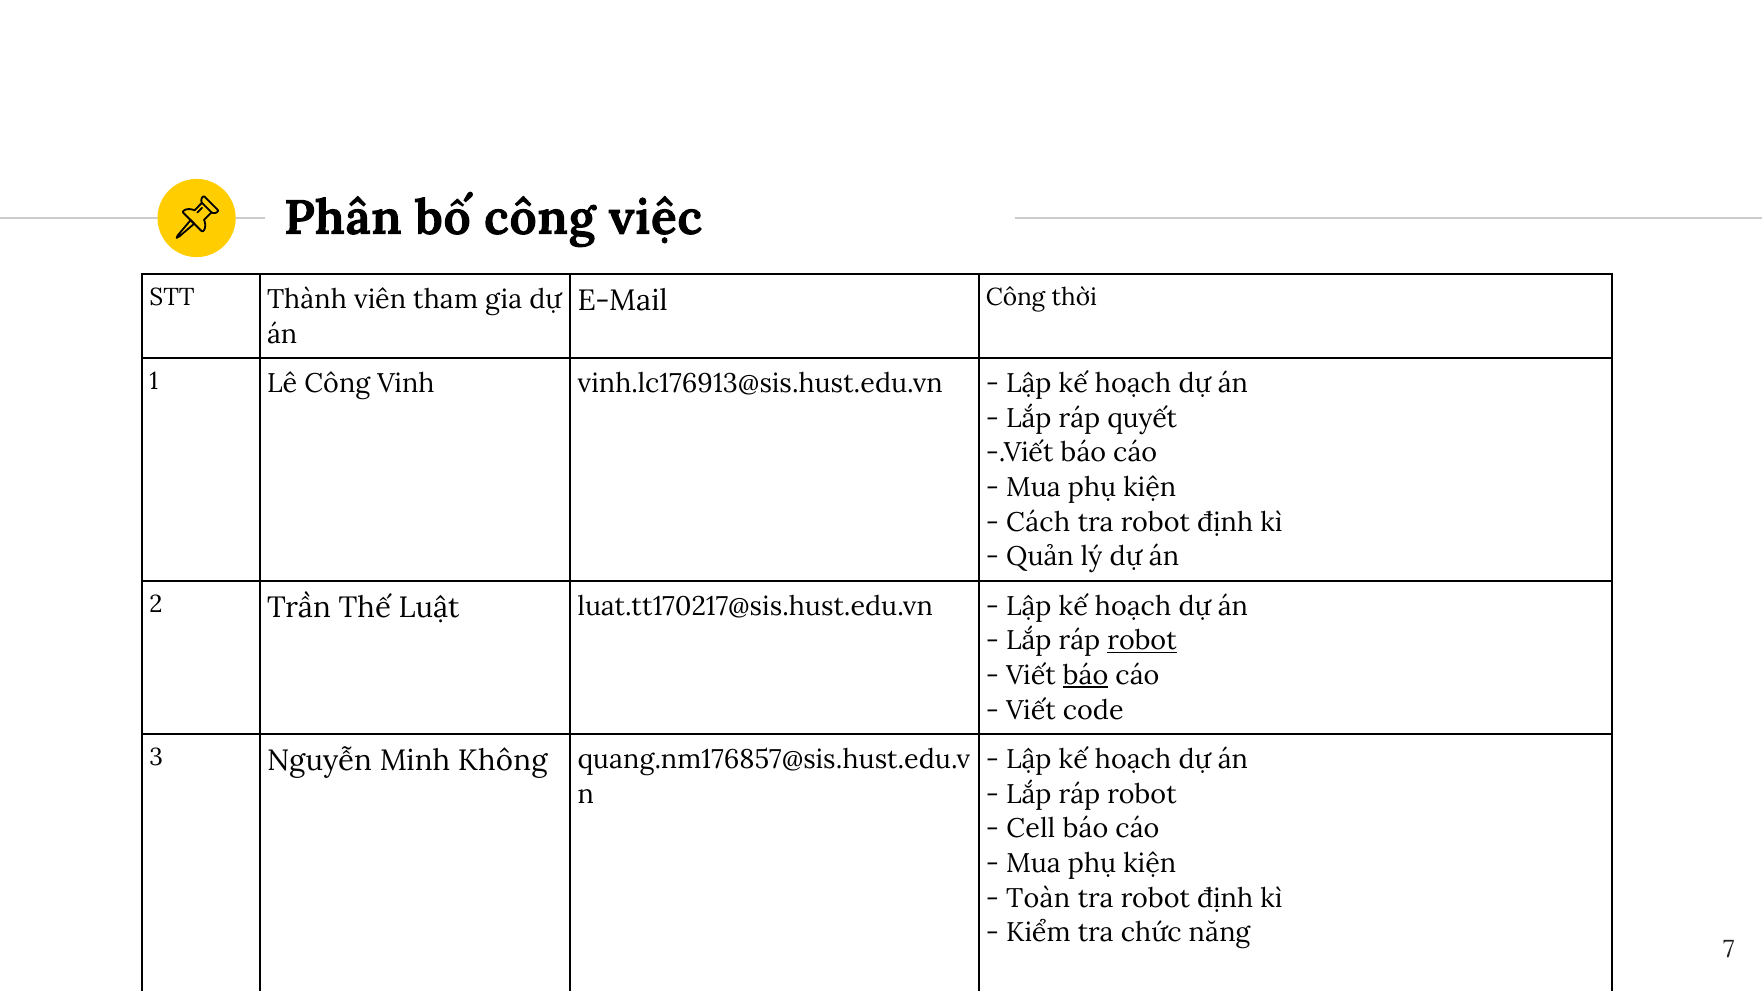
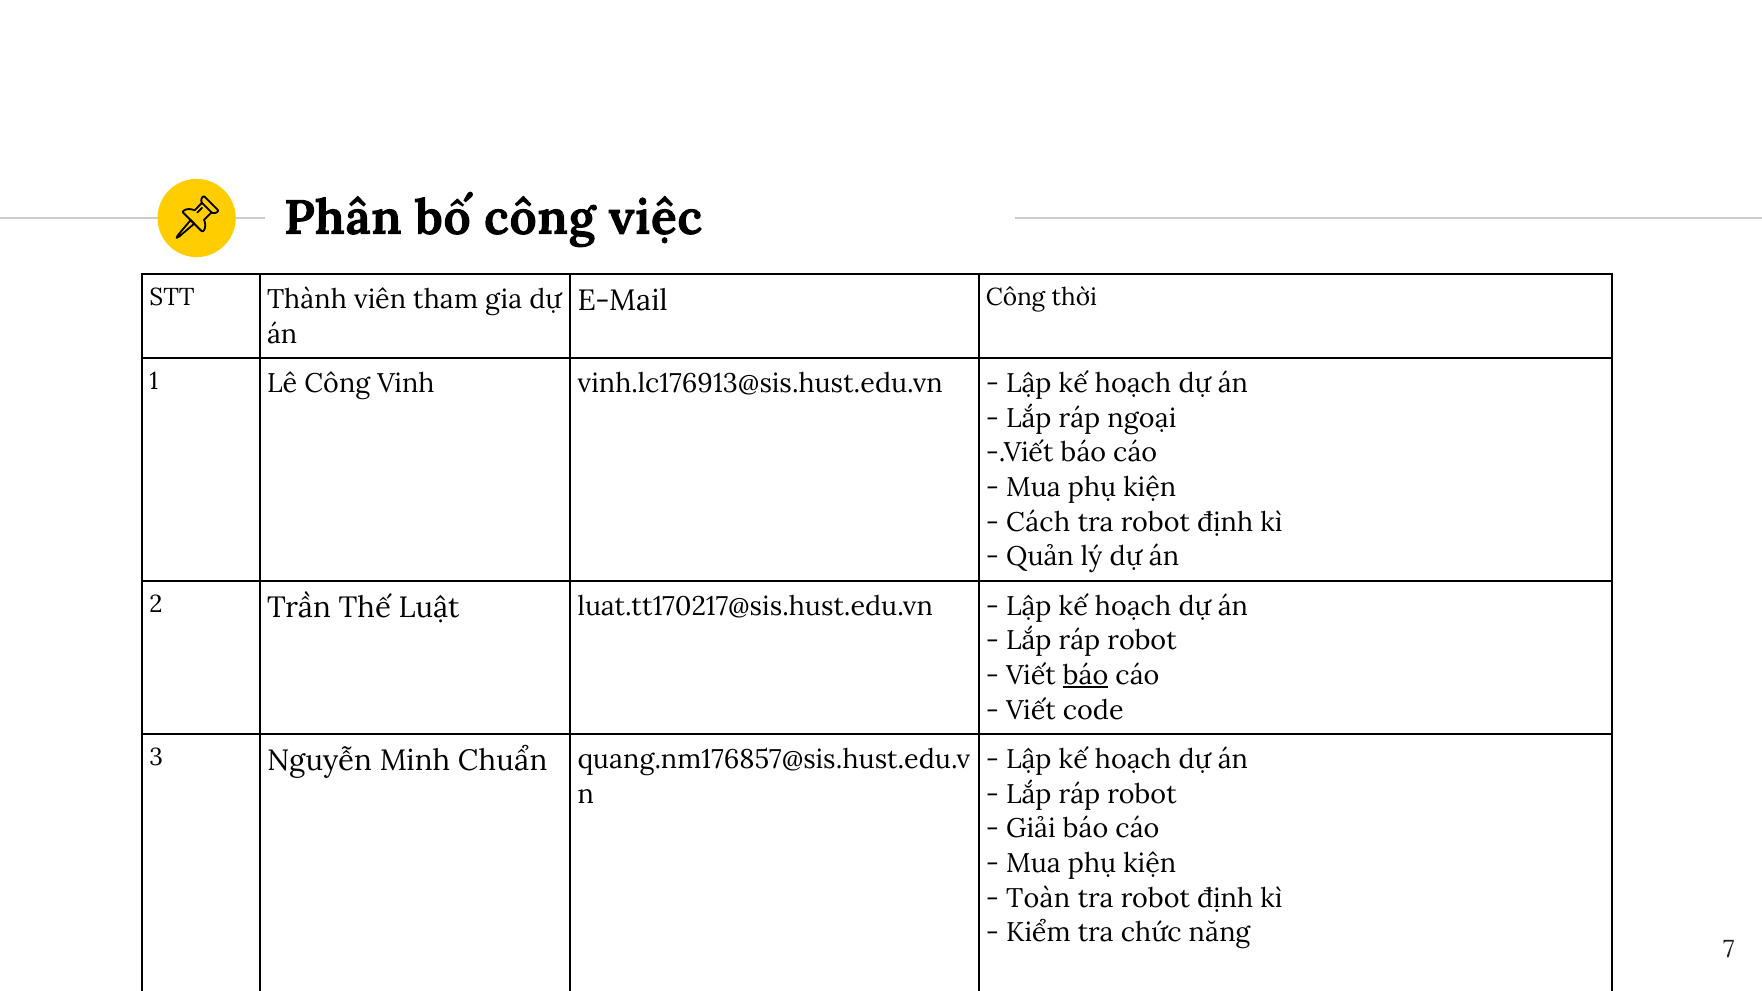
quyết: quyết -> ngoại (1142, 418)
robot underline: present -> none (1142, 641)
Không: Không -> Chuẩn (503, 761)
Cell: Cell -> Giải (1031, 829)
